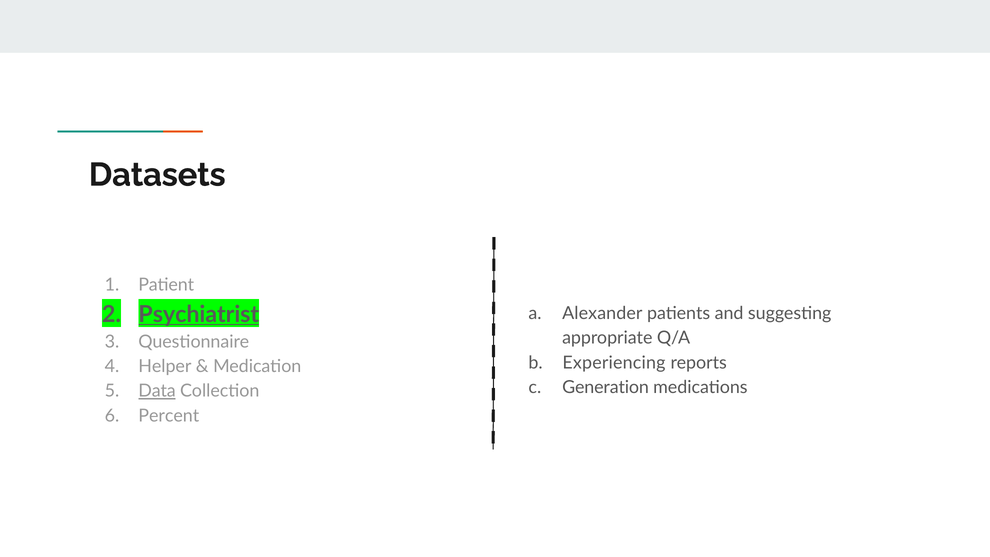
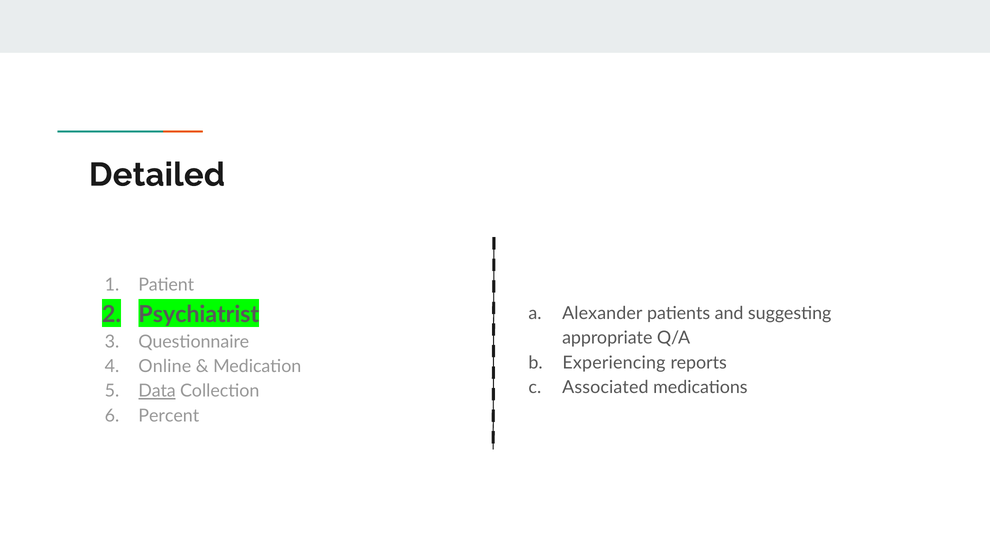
Datasets: Datasets -> Detailed (157, 175)
Psychiatrist underline: present -> none (199, 314)
Helper: Helper -> Online (165, 366)
Generation: Generation -> Associated (605, 387)
